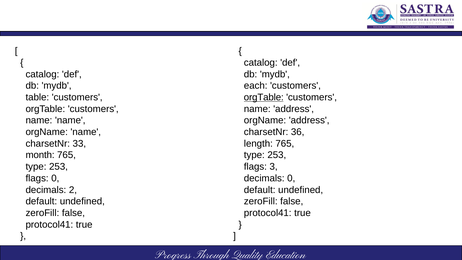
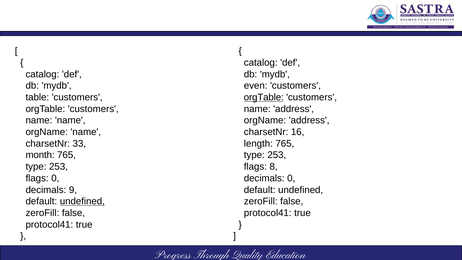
each: each -> even (256, 86)
36: 36 -> 16 (298, 132)
3: 3 -> 8 (274, 167)
2: 2 -> 9 (73, 190)
undefined underline: none -> present (82, 201)
